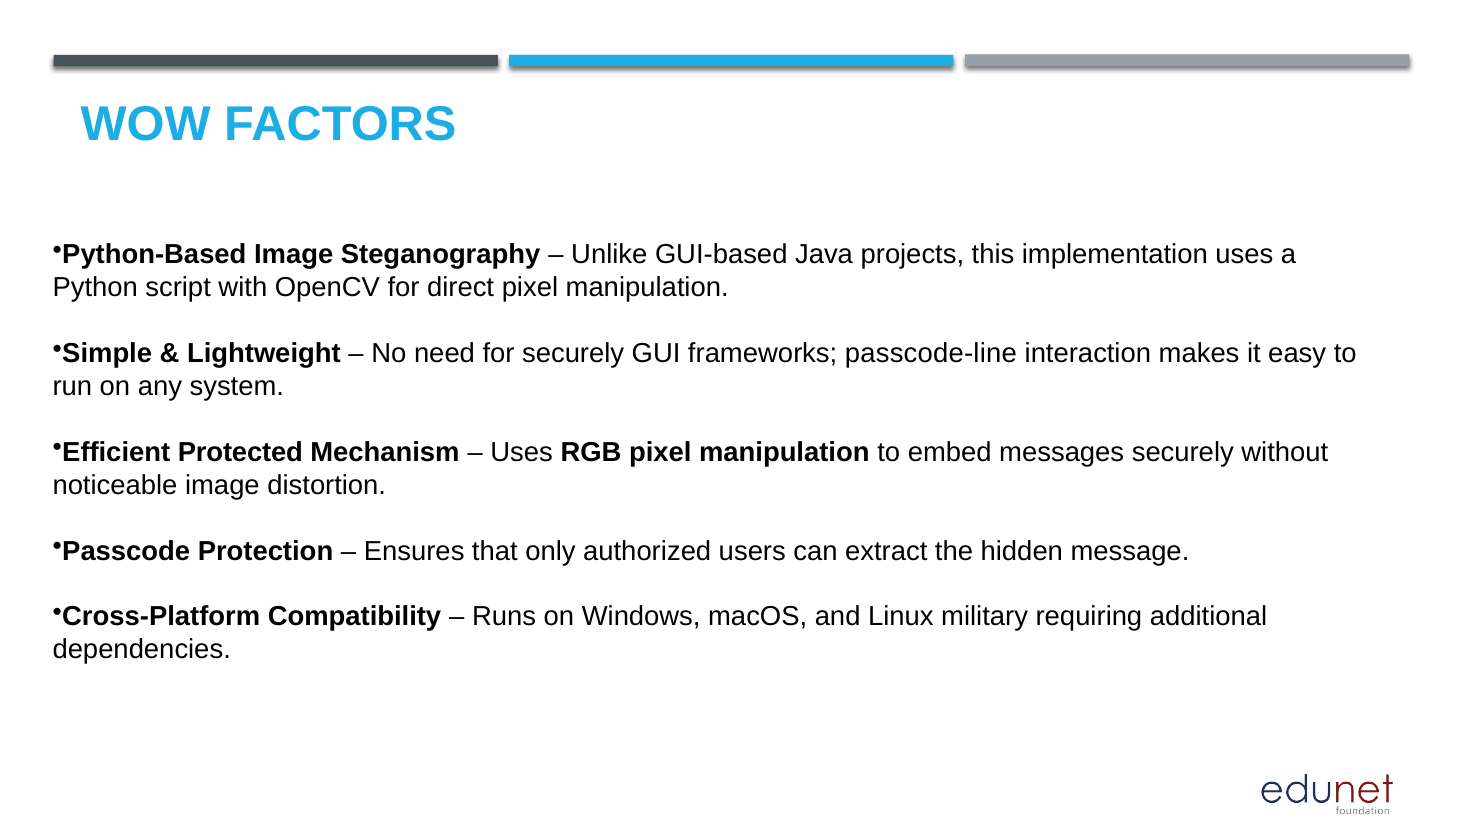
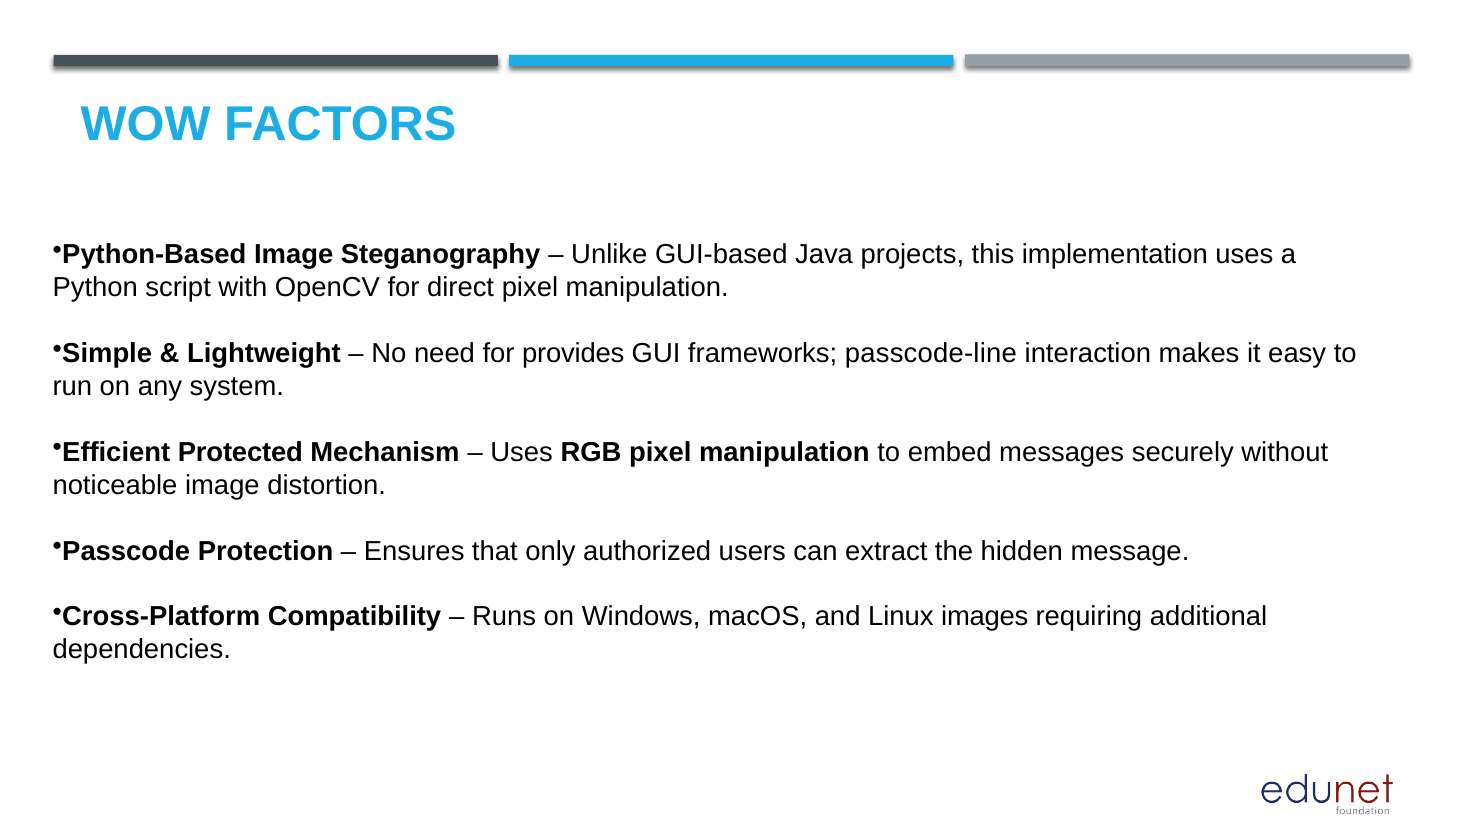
for securely: securely -> provides (573, 353)
military: military -> images (985, 617)
